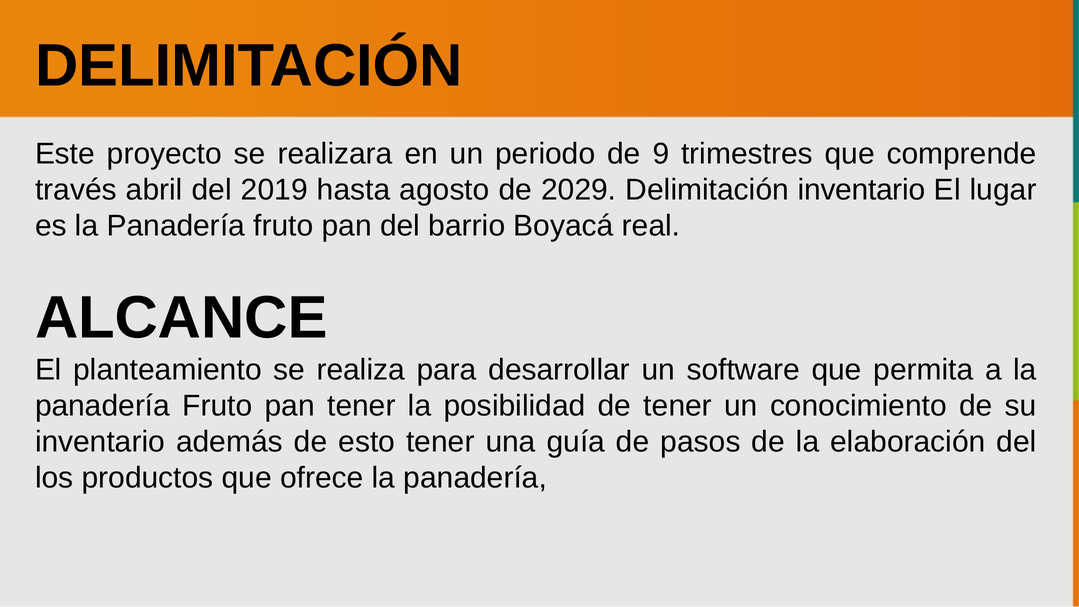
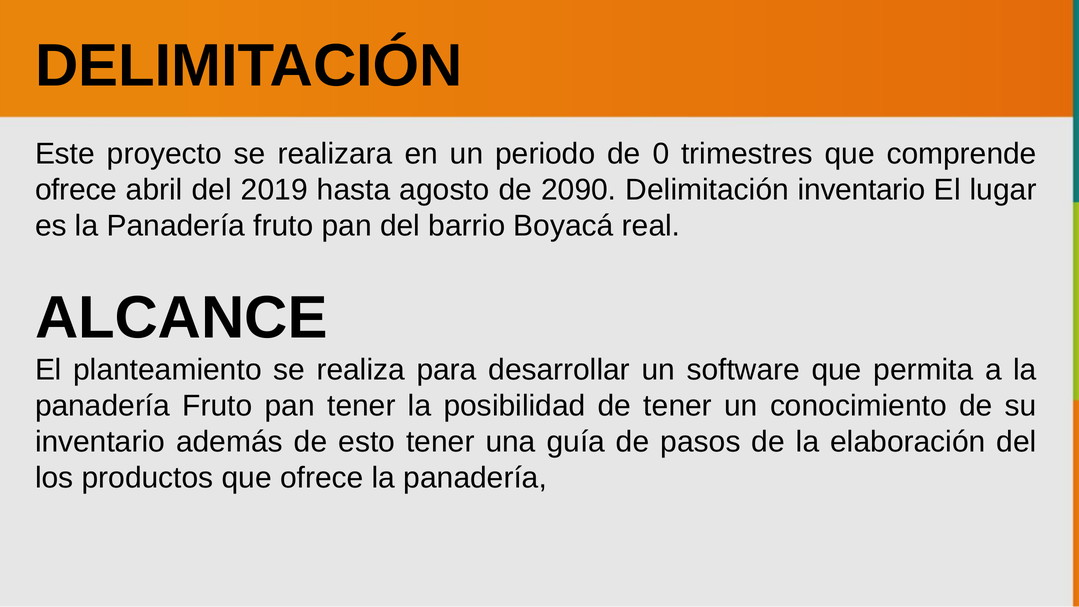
9: 9 -> 0 (661, 154)
través: través -> ofrece (76, 190)
2029: 2029 -> 2090 (579, 190)
